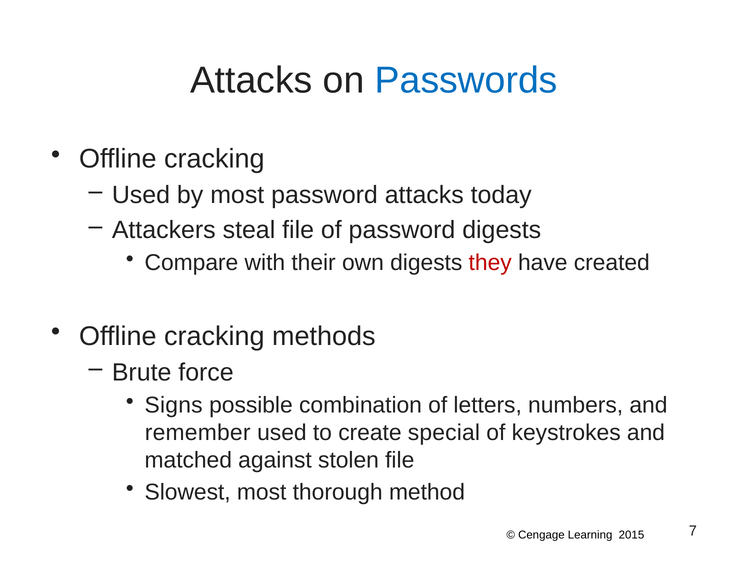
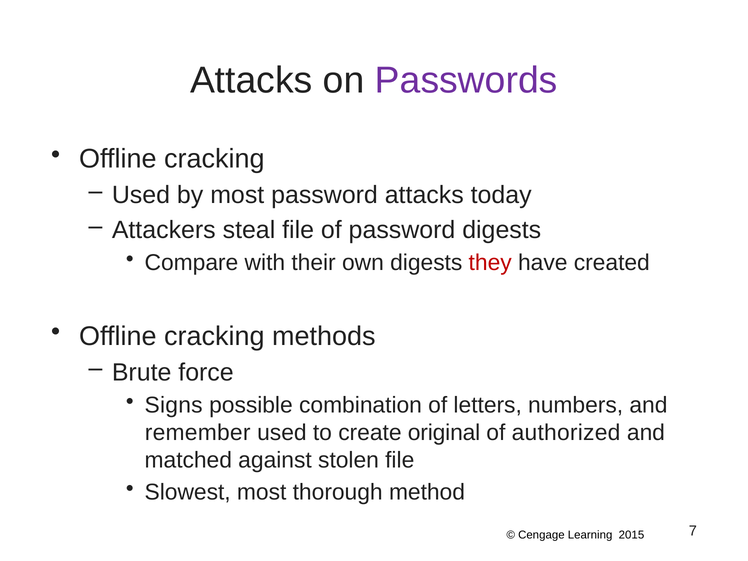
Passwords colour: blue -> purple (466, 81)
special: special -> original (444, 433)
keystrokes: keystrokes -> authorized (566, 433)
